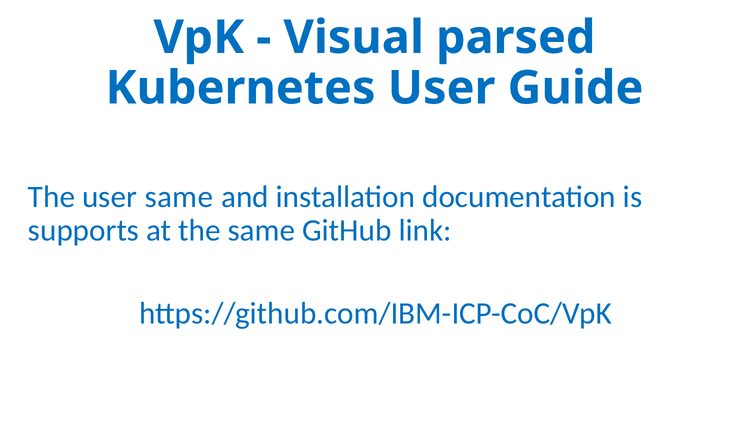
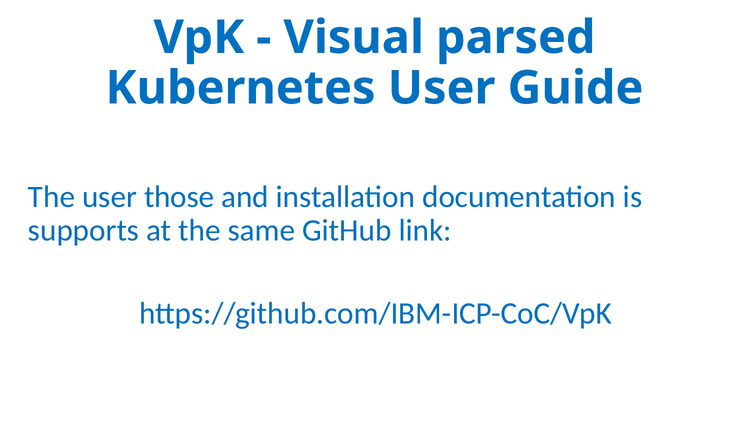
user same: same -> those (179, 197)
